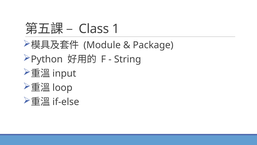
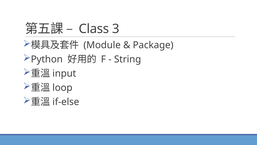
1: 1 -> 3 (116, 29)
